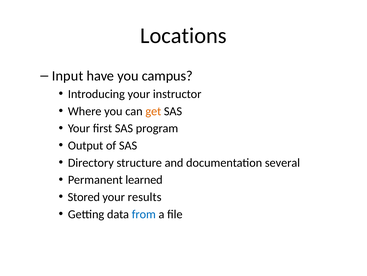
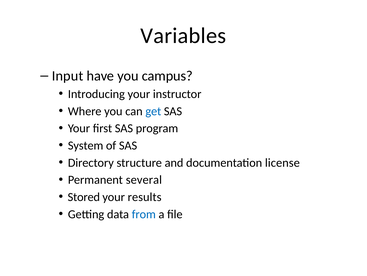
Locations: Locations -> Variables (183, 36)
get colour: orange -> blue (153, 111)
Output: Output -> System (86, 145)
several: several -> license (282, 162)
learned: learned -> several (144, 179)
